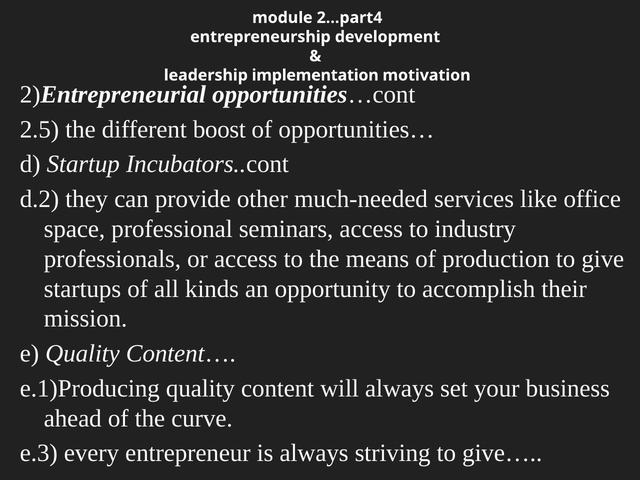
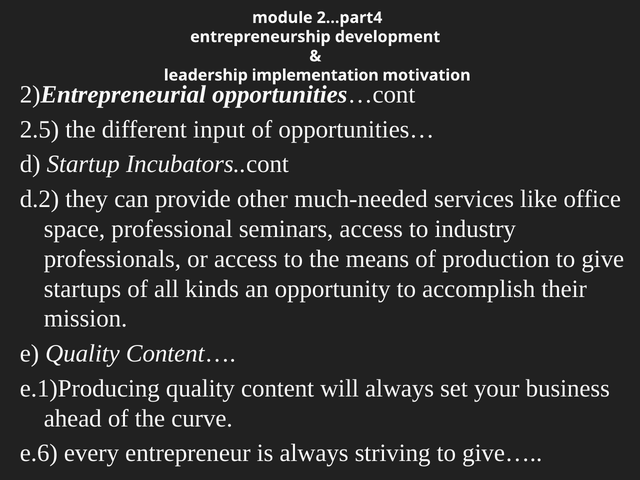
boost: boost -> input (219, 129)
e.3: e.3 -> e.6 (39, 453)
